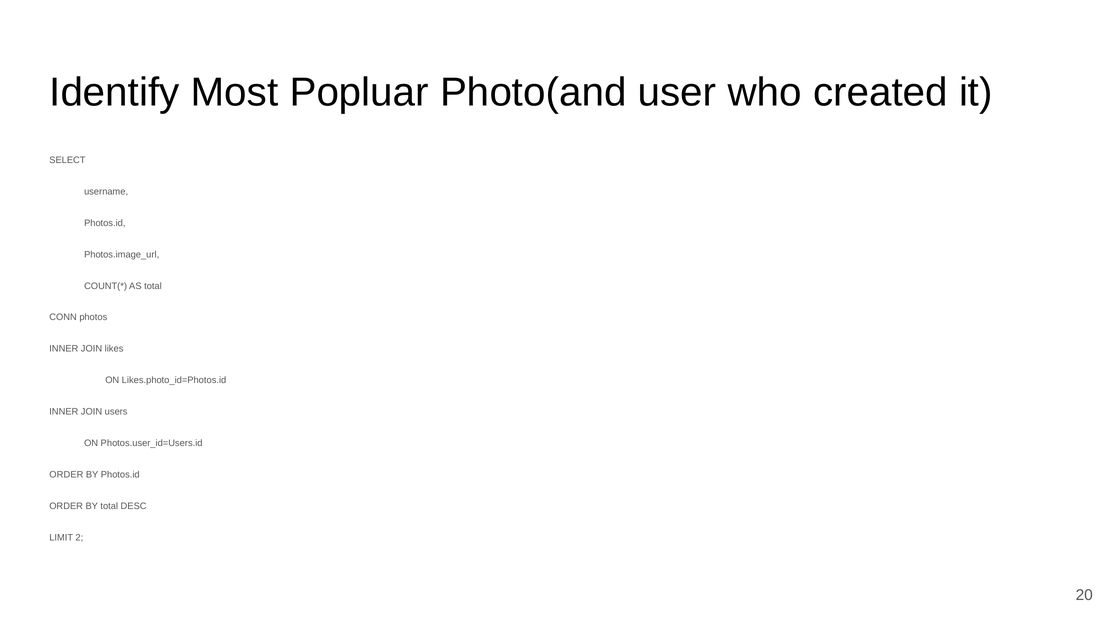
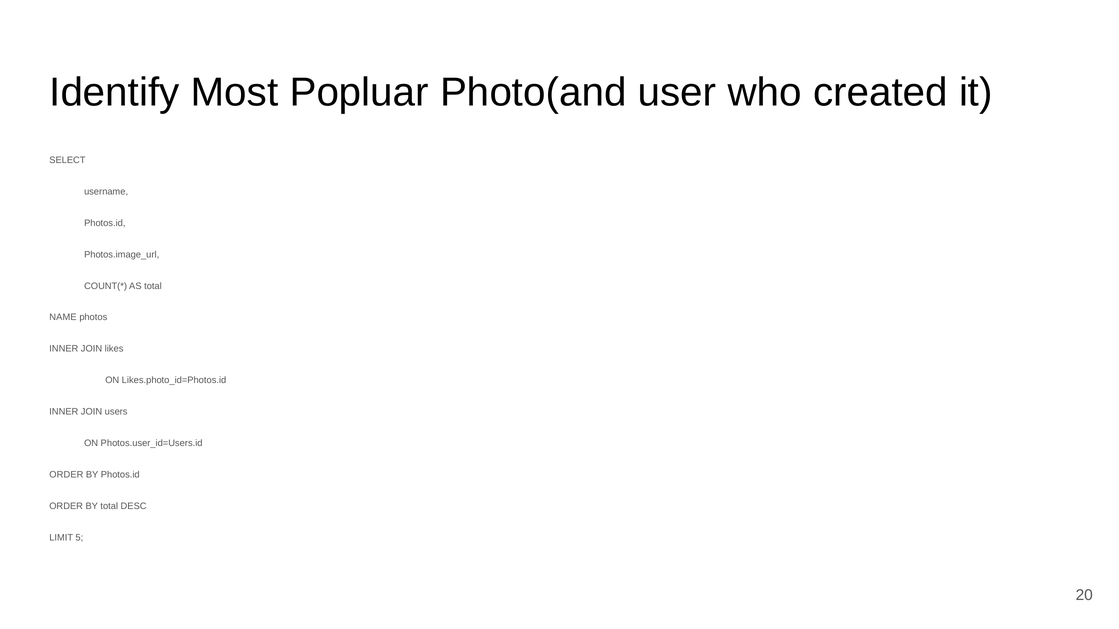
CONN: CONN -> NAME (63, 318)
2: 2 -> 5 (79, 538)
